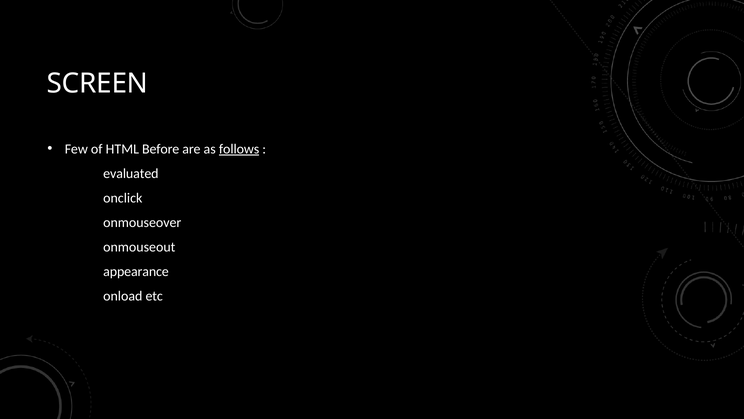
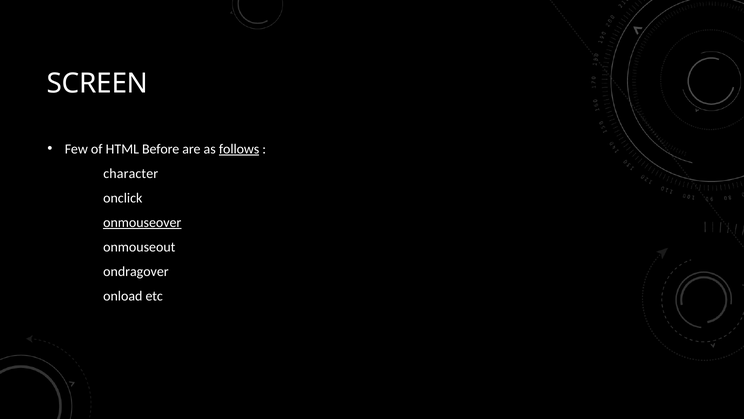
evaluated: evaluated -> character (131, 173)
onmouseover underline: none -> present (142, 222)
appearance: appearance -> ondragover (136, 271)
